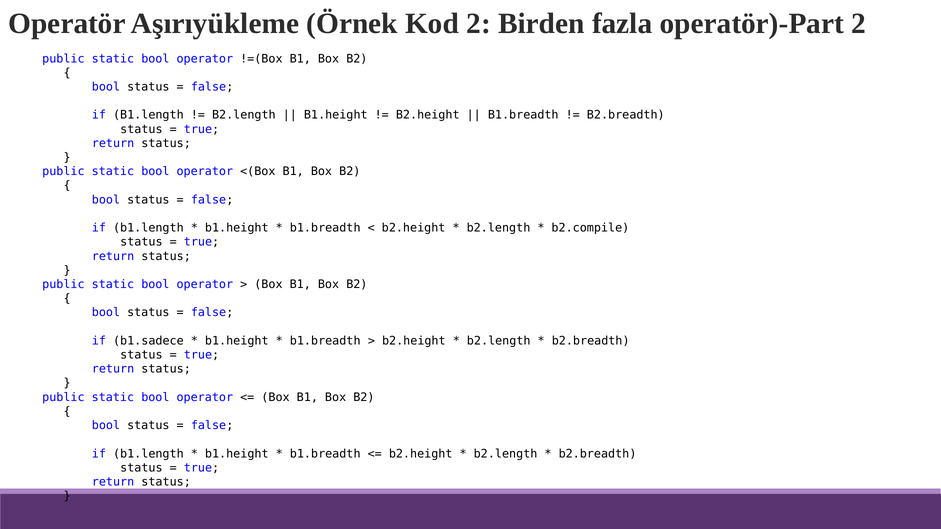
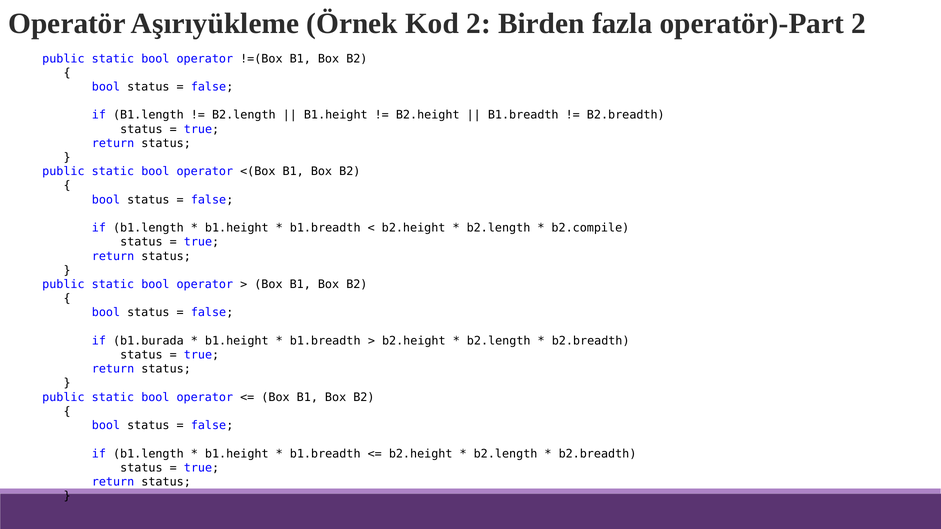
b1.sadece: b1.sadece -> b1.burada (148, 341)
